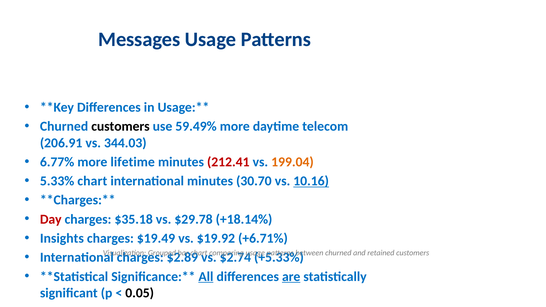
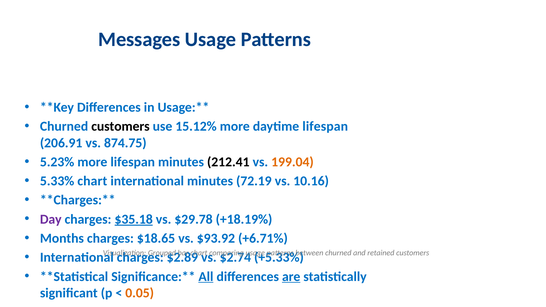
59.49%: 59.49% -> 15.12% (196, 127)
daytime telecom: telecom -> lifespan (325, 127)
344.03: 344.03 -> 874.75 (125, 143)
6.77%: 6.77% -> 5.23% (57, 162)
more lifetime: lifetime -> lifespan (133, 162)
212.41 colour: red -> black (228, 162)
30.70: 30.70 -> 72.19 (254, 181)
10.16 underline: present -> none (311, 181)
Day colour: red -> purple (51, 219)
$35.18 underline: none -> present (134, 219)
+18.14%: +18.14% -> +18.19% (244, 219)
Insights: Insights -> Months (62, 238)
$19.49: $19.49 -> $18.65 (156, 238)
$19.92: $19.92 -> $93.92 (216, 238)
0.05 colour: black -> orange (140, 293)
